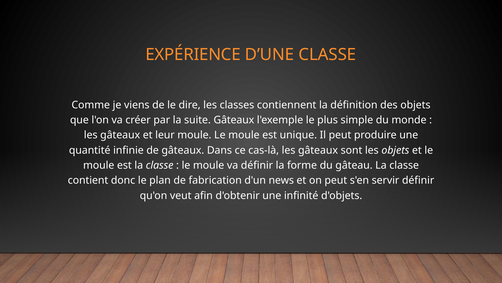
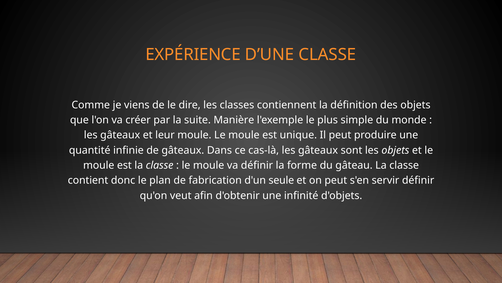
suite Gâteaux: Gâteaux -> Manière (234, 120)
news: news -> seule (281, 180)
